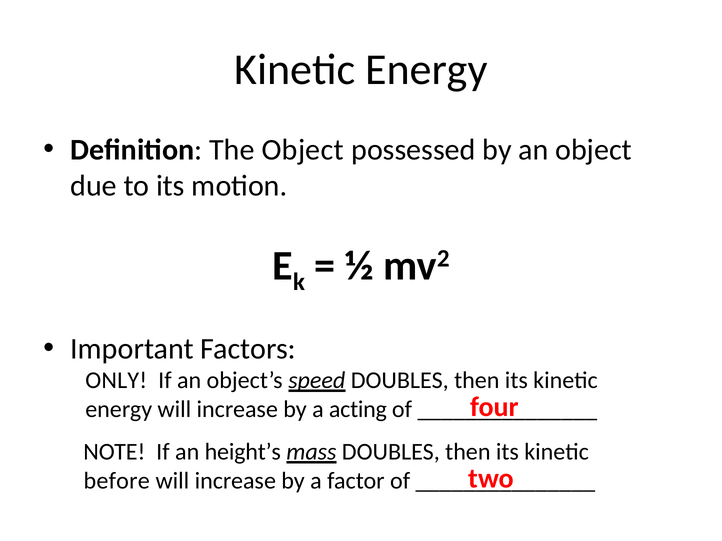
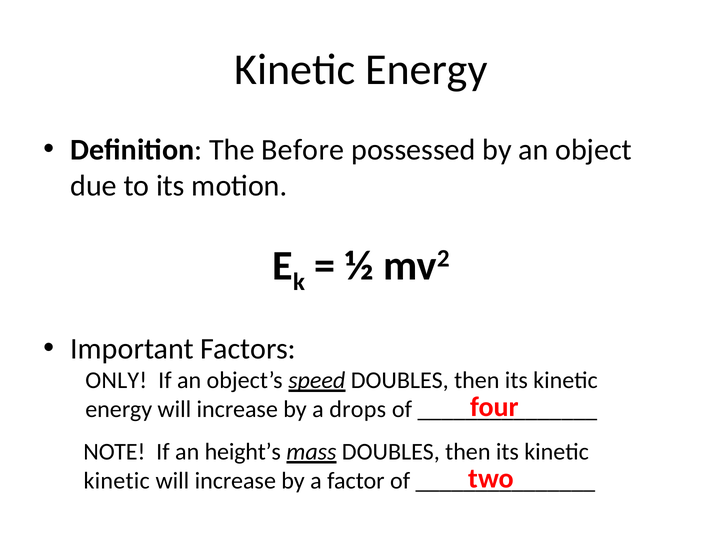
The Object: Object -> Before (303, 150)
acting: acting -> drops (358, 410)
before: before -> kinetic (117, 481)
